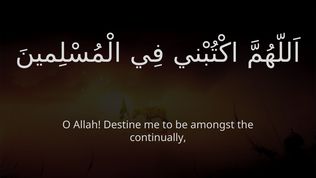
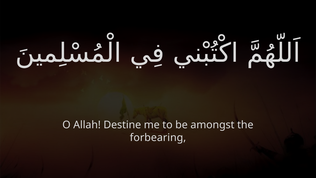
continually: continually -> forbearing (158, 137)
